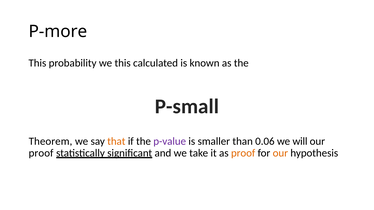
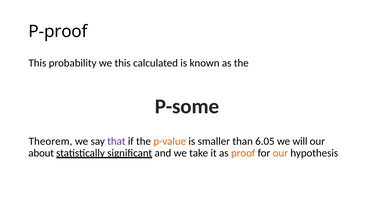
P-more: P-more -> P-proof (58, 31)
P-small: P-small -> P-some (187, 107)
that colour: orange -> purple (116, 141)
p-value colour: purple -> orange (170, 141)
0.06: 0.06 -> 6.05 (265, 141)
proof: proof -> about (41, 153)
